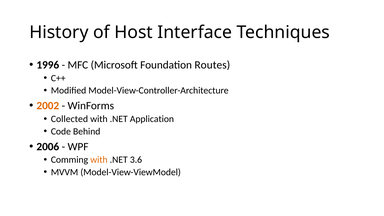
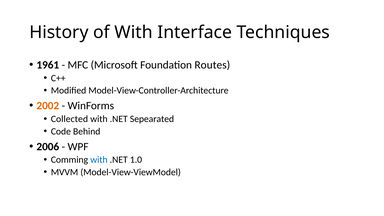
of Host: Host -> With (134, 32)
1996: 1996 -> 1961 (48, 65)
Application: Application -> Sepearated (152, 119)
with colour: orange -> blue (99, 160)
3.6: 3.6 -> 1.0 (136, 160)
